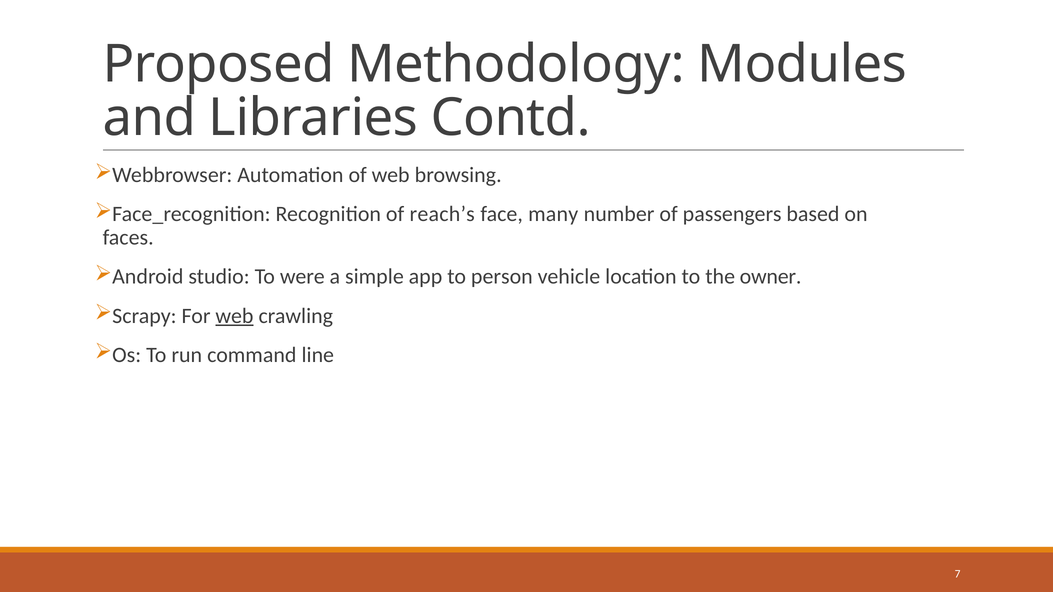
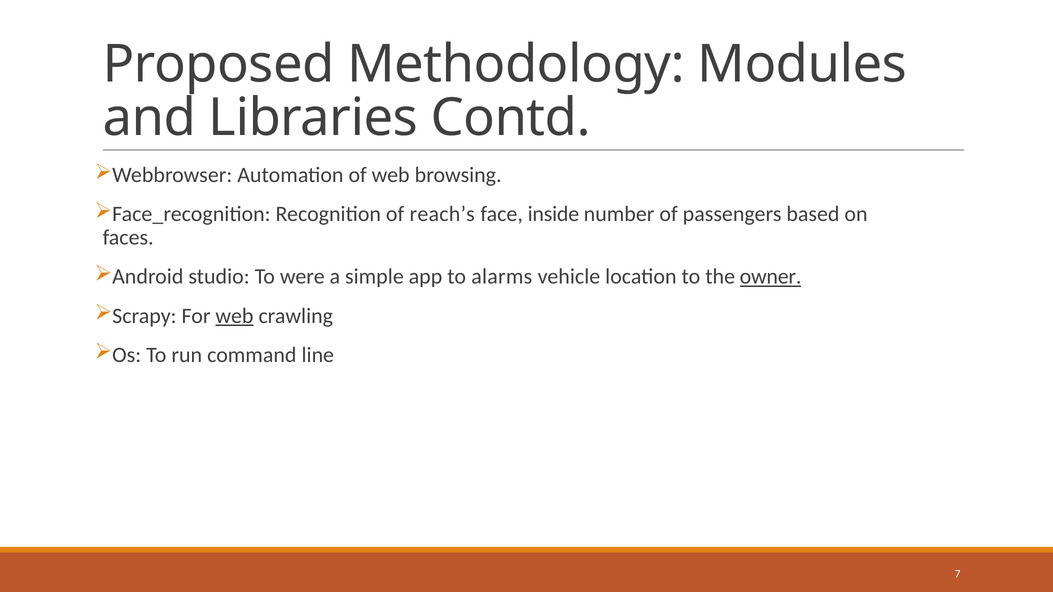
many: many -> inside (553, 214)
person: person -> alarms (502, 277)
owner underline: none -> present (771, 277)
